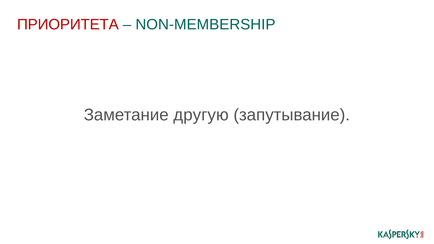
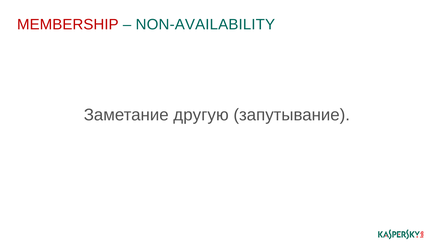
ПРИОРИТЕТА: ПРИОРИТЕТА -> MEMBERSHIP (68, 25)
NON-MEMBERSHIP: NON-MEMBERSHIP -> NON-AVAILABILITY (205, 25)
